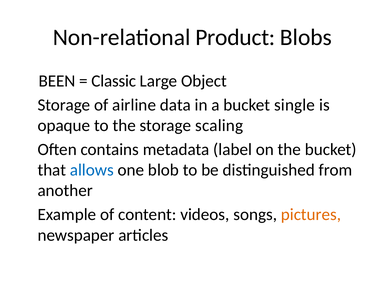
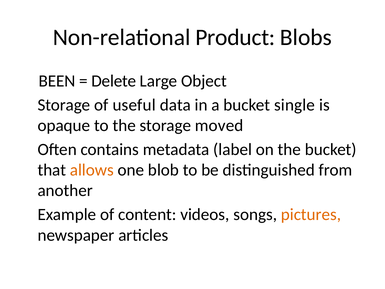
Classic: Classic -> Delete (114, 81)
airline: airline -> useful (134, 105)
scaling: scaling -> moved (219, 125)
allows colour: blue -> orange (92, 170)
